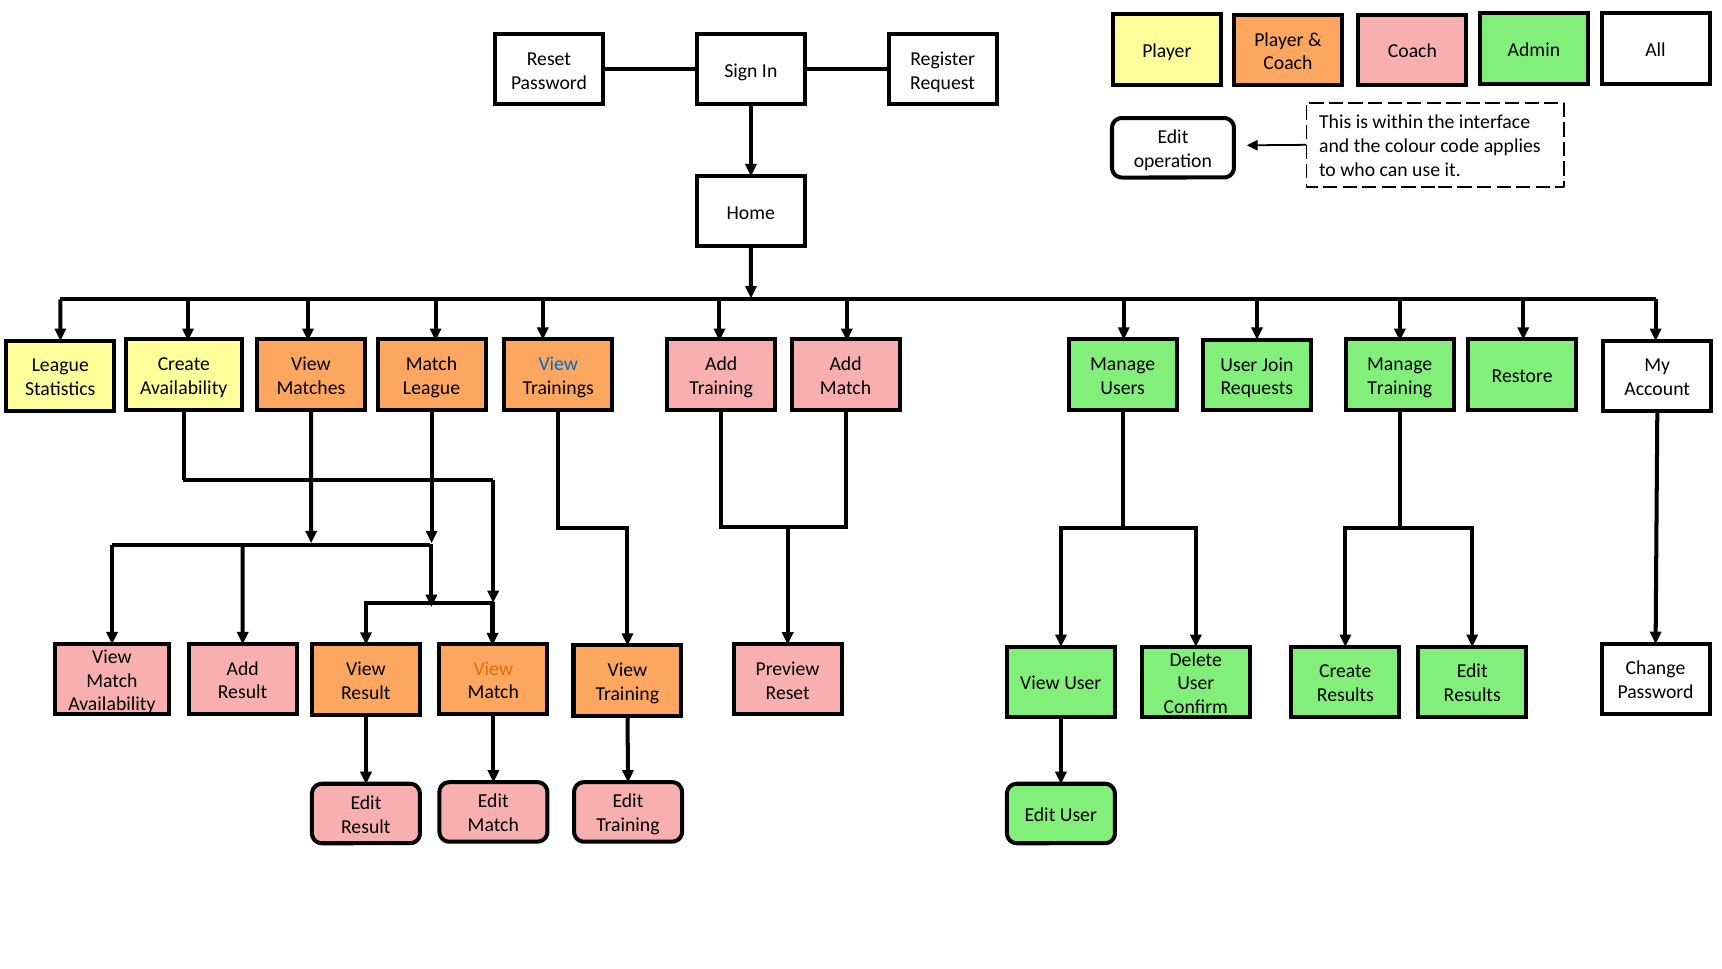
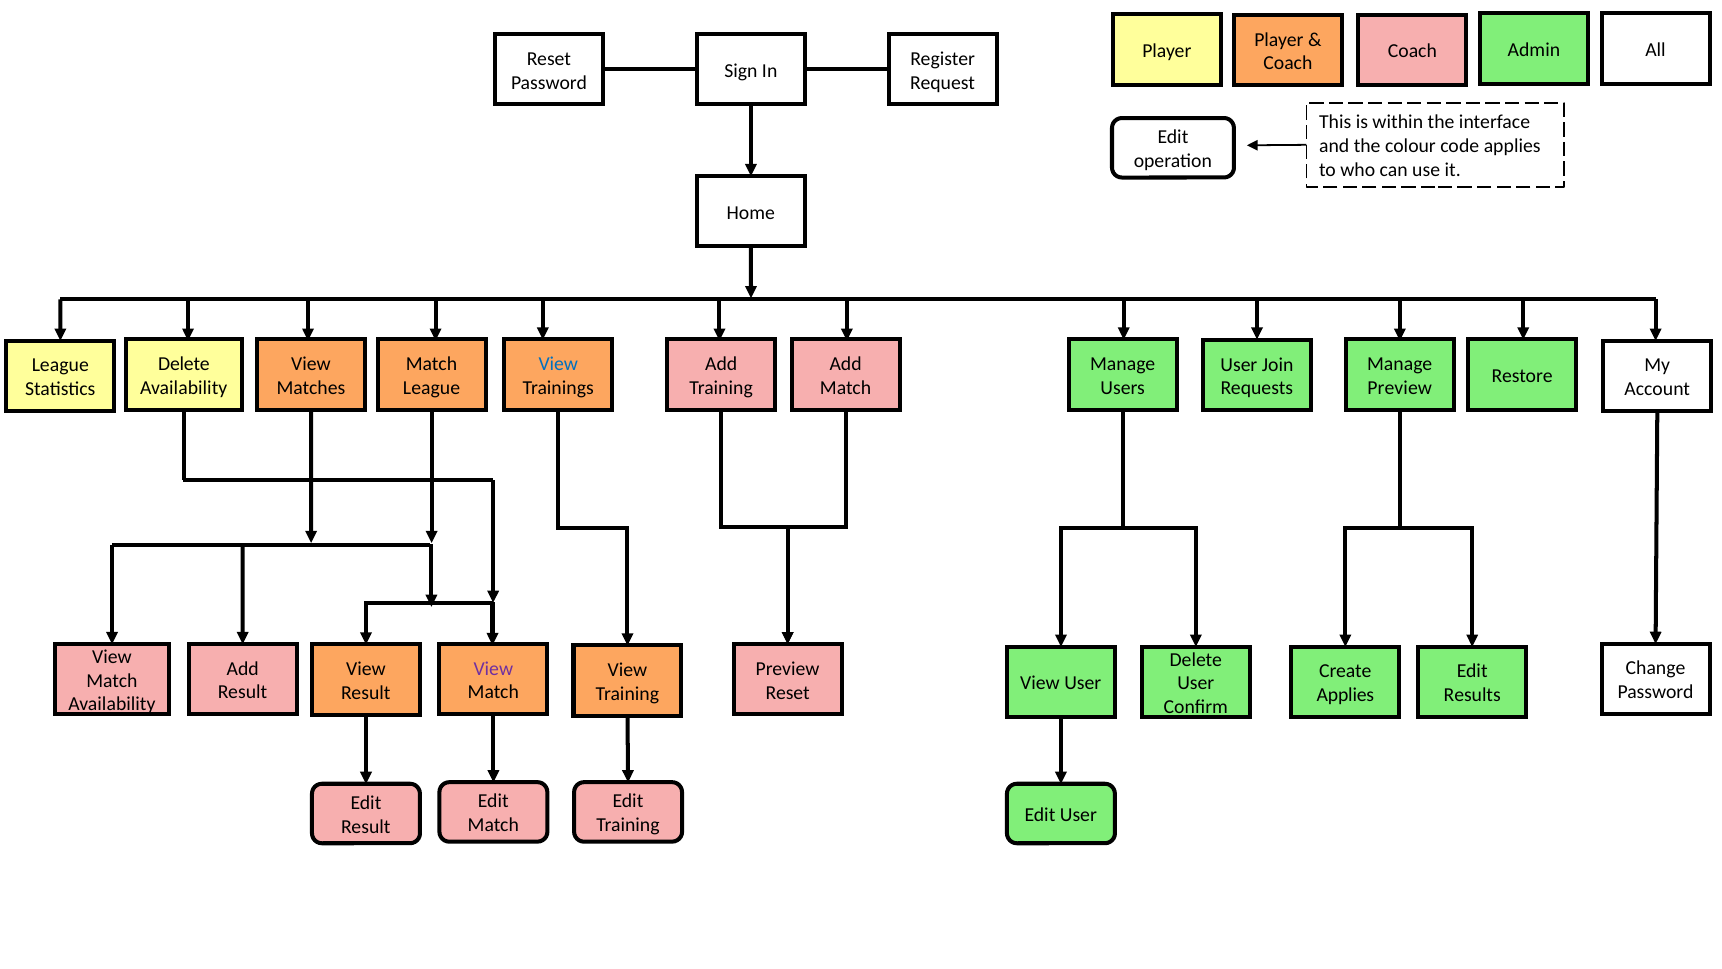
Create: Create -> Delete (184, 364)
Training: Training -> Preview (1400, 388)
View colour: orange -> purple (493, 668)
Results: Results -> Applies (1345, 695)
